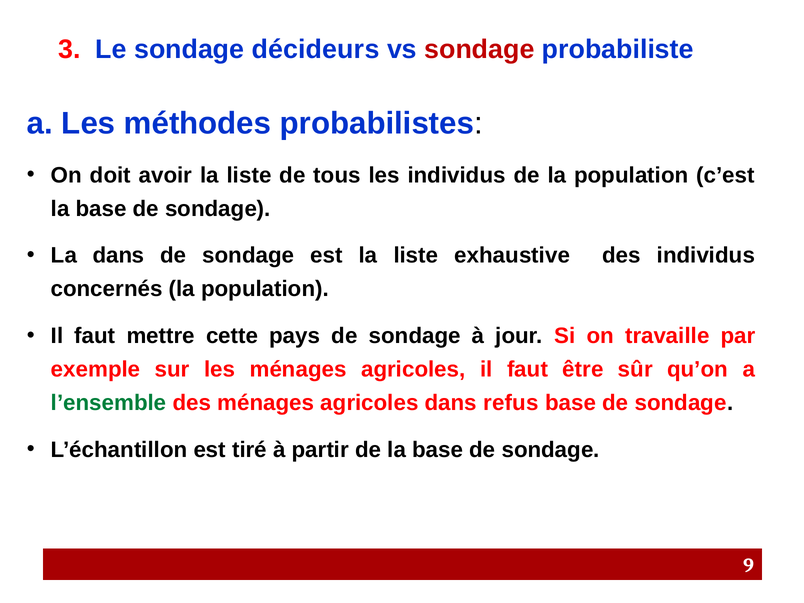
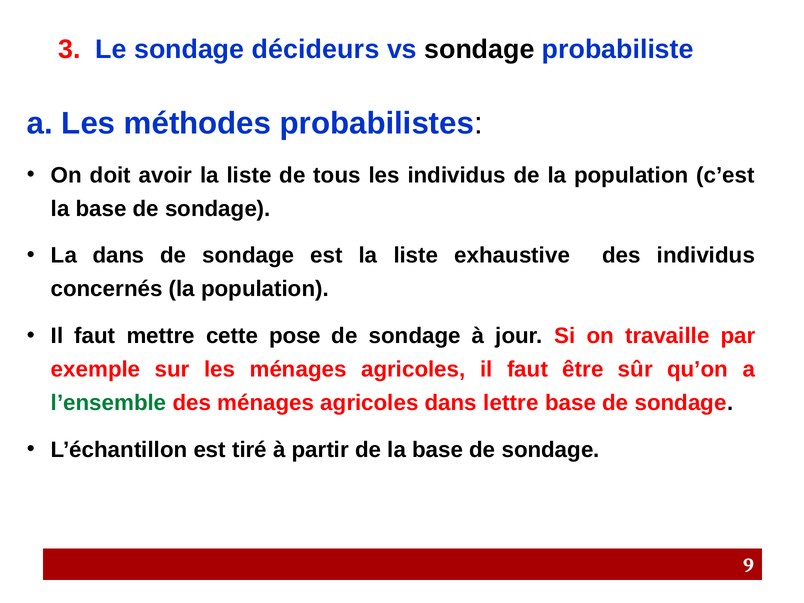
sondage colour: red -> black (479, 50)
pays: pays -> pose (295, 336)
refus: refus -> lettre (511, 403)
